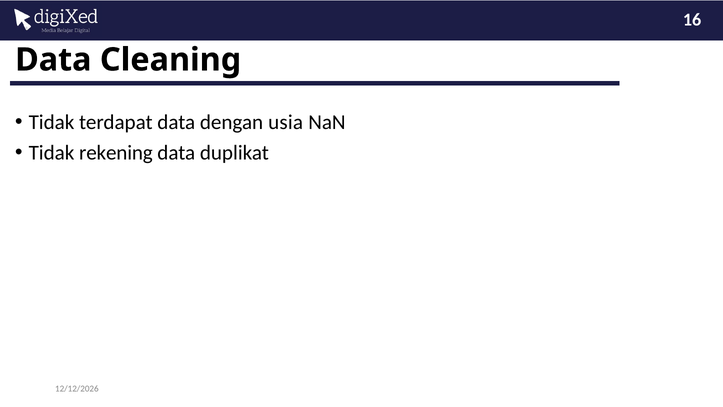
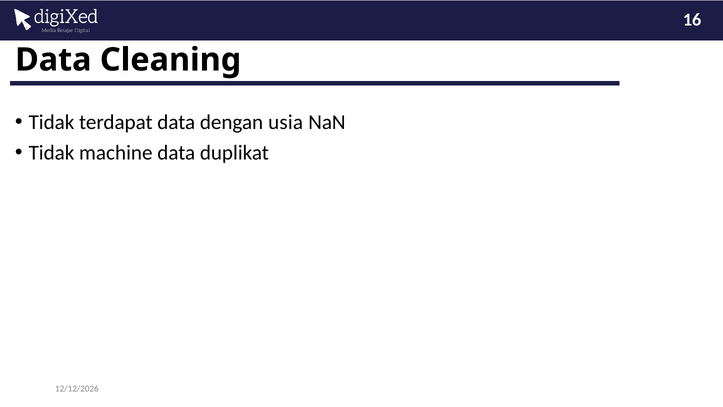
rekening: rekening -> machine (116, 153)
